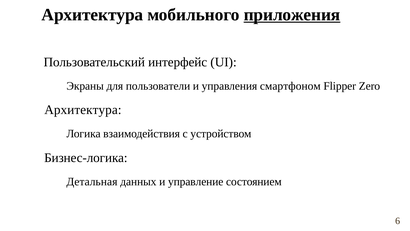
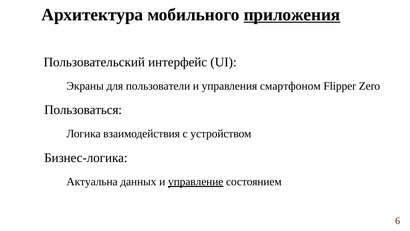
Архитектура: Архитектура -> Пользоваться (83, 110)
Детальная: Детальная -> Актуальна (92, 181)
управление underline: none -> present (196, 181)
